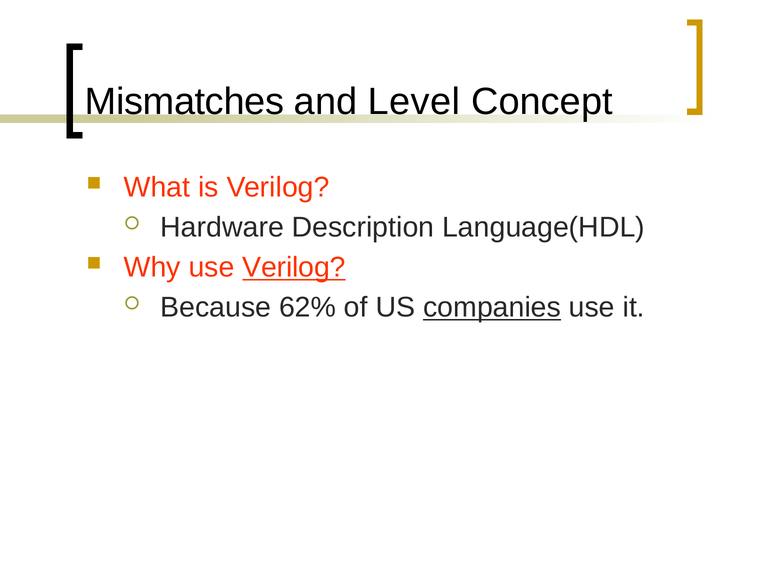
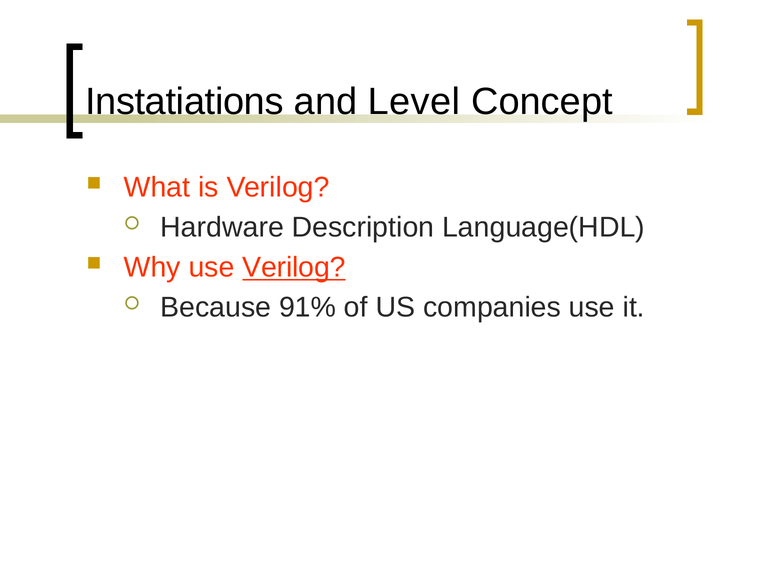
Mismatches: Mismatches -> Instatiations (184, 102)
62%: 62% -> 91% (308, 307)
companies underline: present -> none (492, 307)
